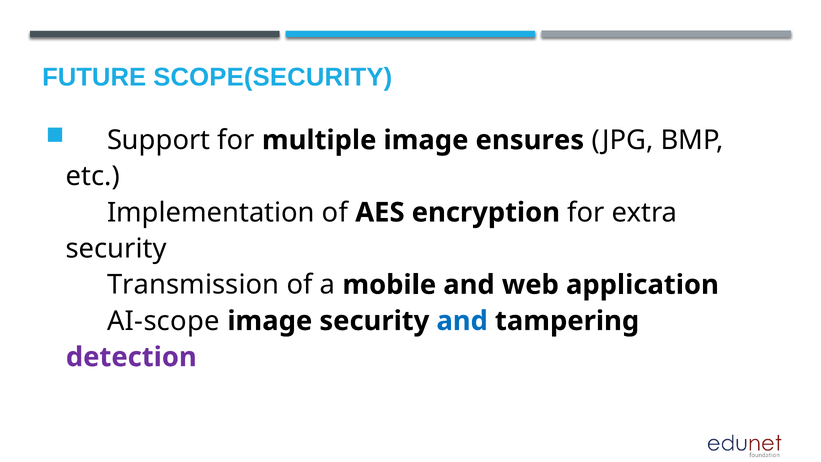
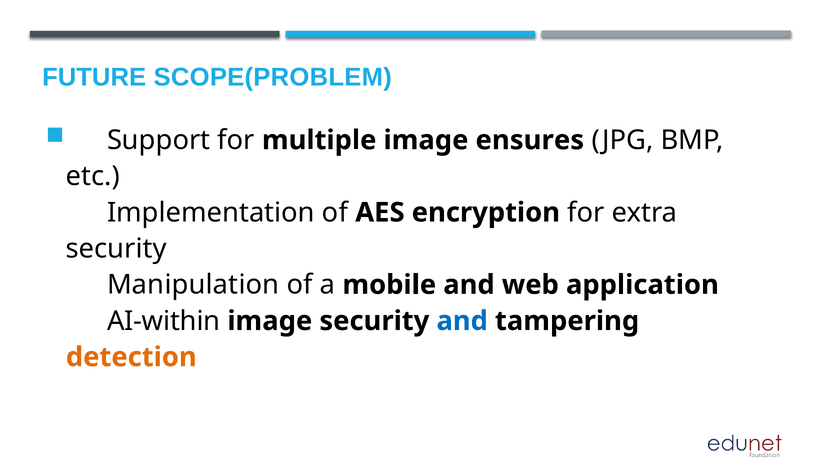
SCOPE(SECURITY: SCOPE(SECURITY -> SCOPE(PROBLEM (273, 77)
Transmission: Transmission -> Manipulation (193, 285)
AI-scope: AI-scope -> AI-within (164, 321)
detection colour: purple -> orange (131, 357)
